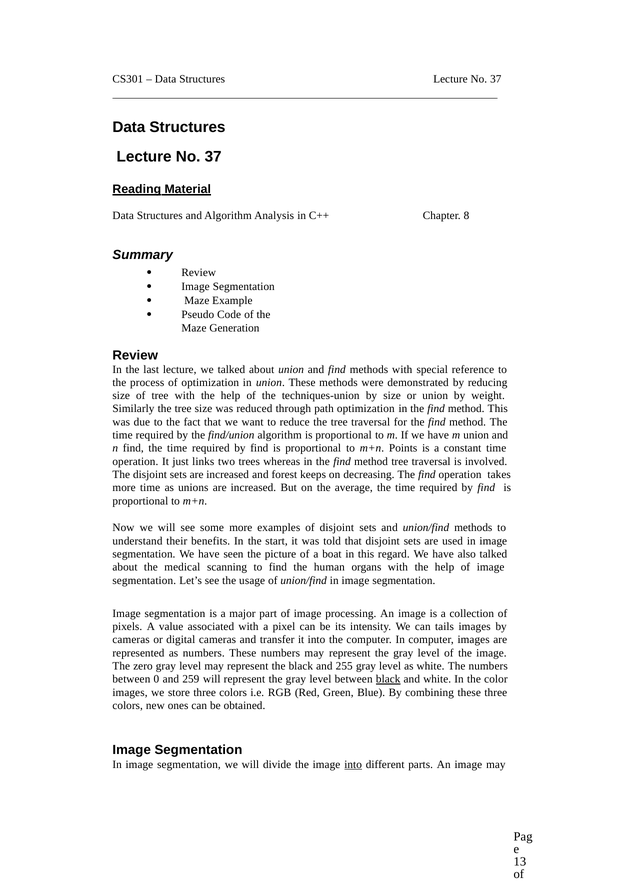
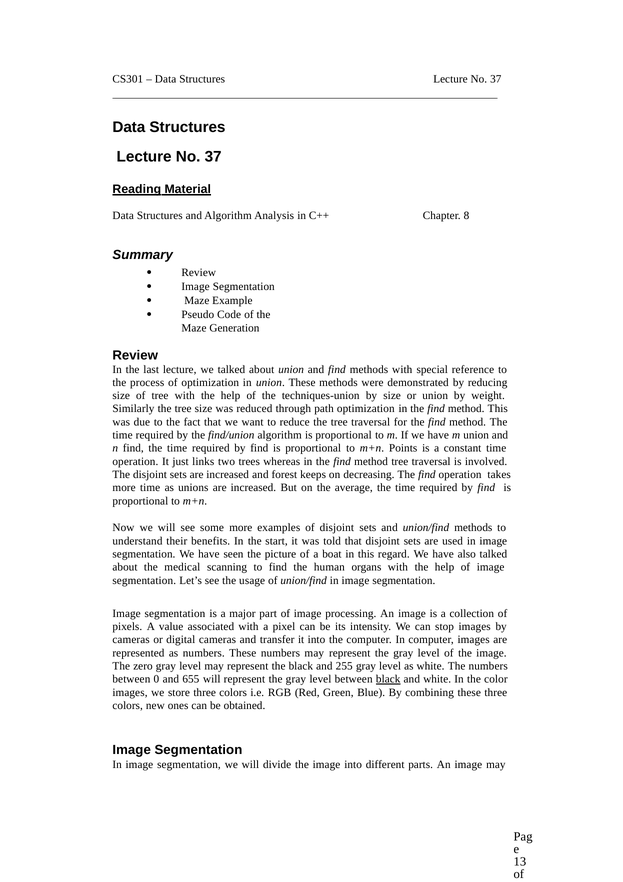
tails: tails -> stop (445, 626)
259: 259 -> 655 (191, 679)
into underline: present -> none (353, 764)
